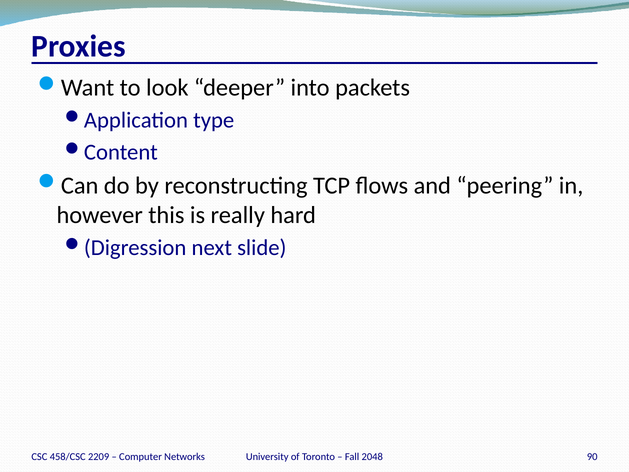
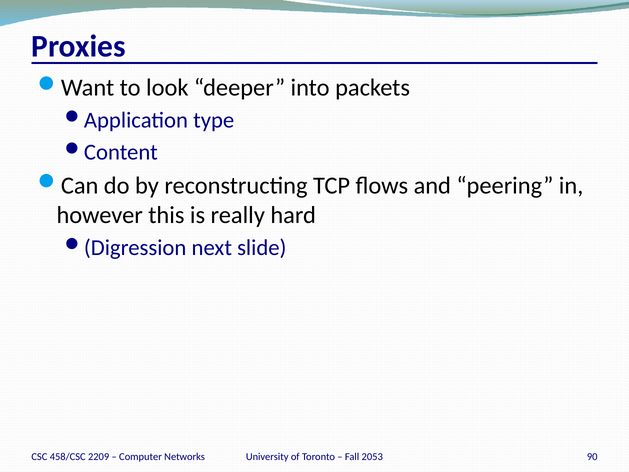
2048: 2048 -> 2053 (372, 457)
